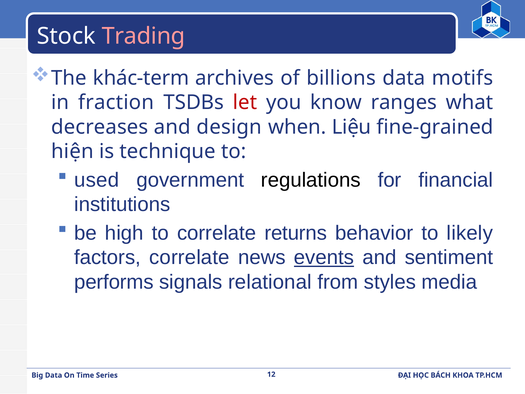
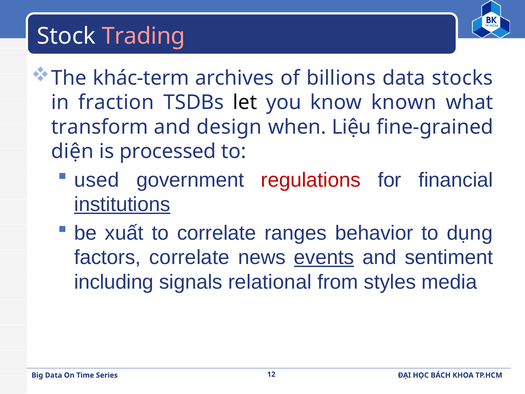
motifs: motifs -> stocks (462, 78)
let colour: red -> black (245, 103)
ranges: ranges -> known (404, 103)
decreases: decreases -> transform (100, 127)
hiện: hiện -> diện (72, 151)
technique: technique -> processed (168, 151)
regulations colour: black -> red (311, 180)
institutions underline: none -> present (122, 204)
high: high -> xuất (124, 233)
returns: returns -> ranges (296, 233)
likely: likely -> dụng (470, 233)
performs: performs -> including (114, 282)
